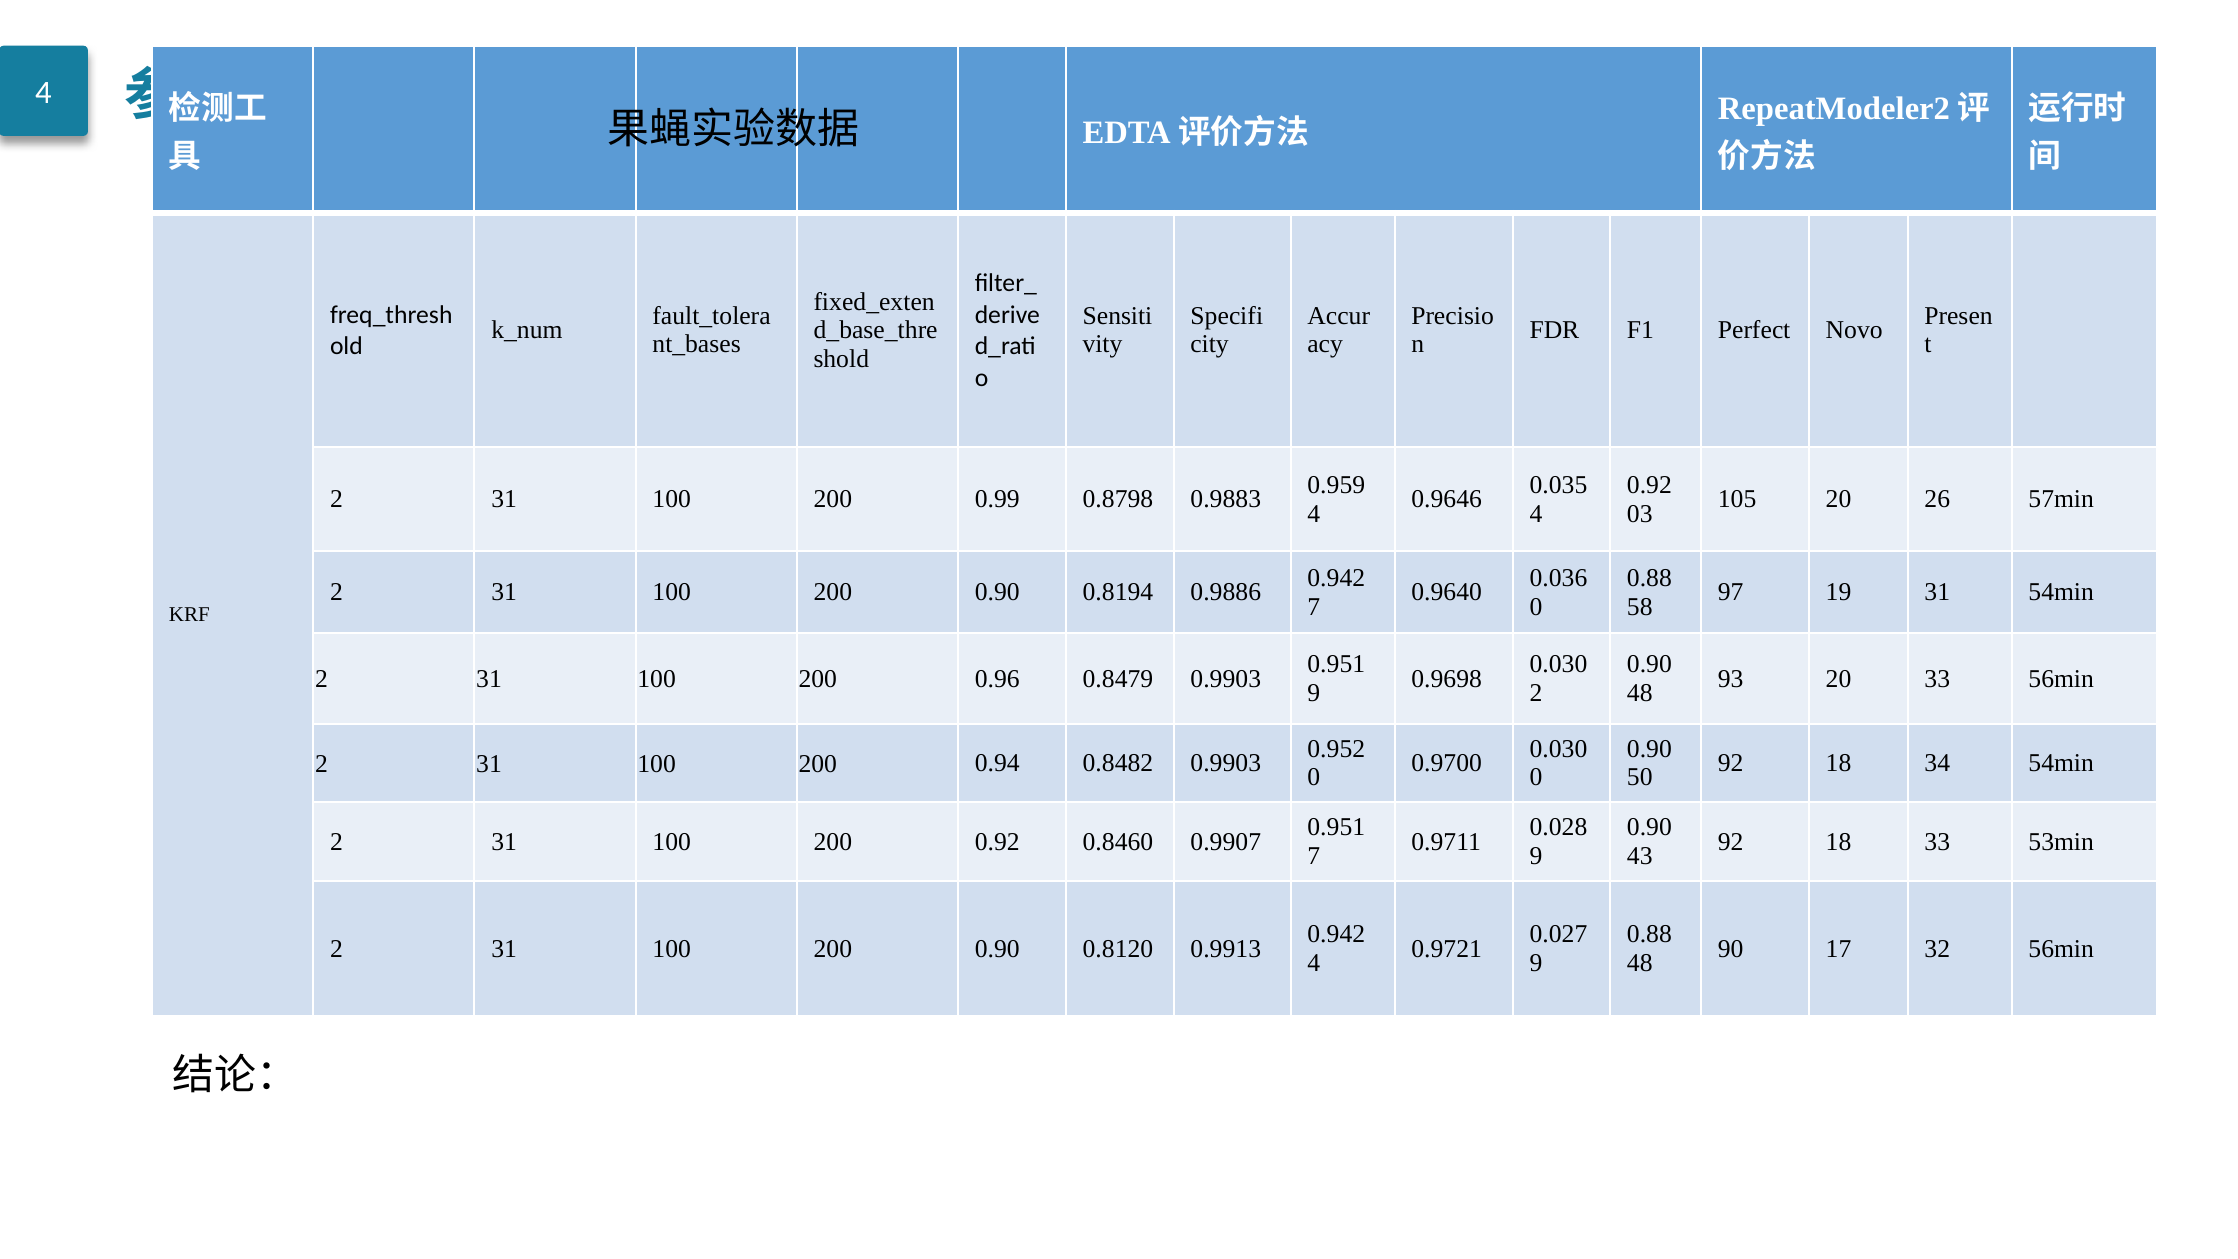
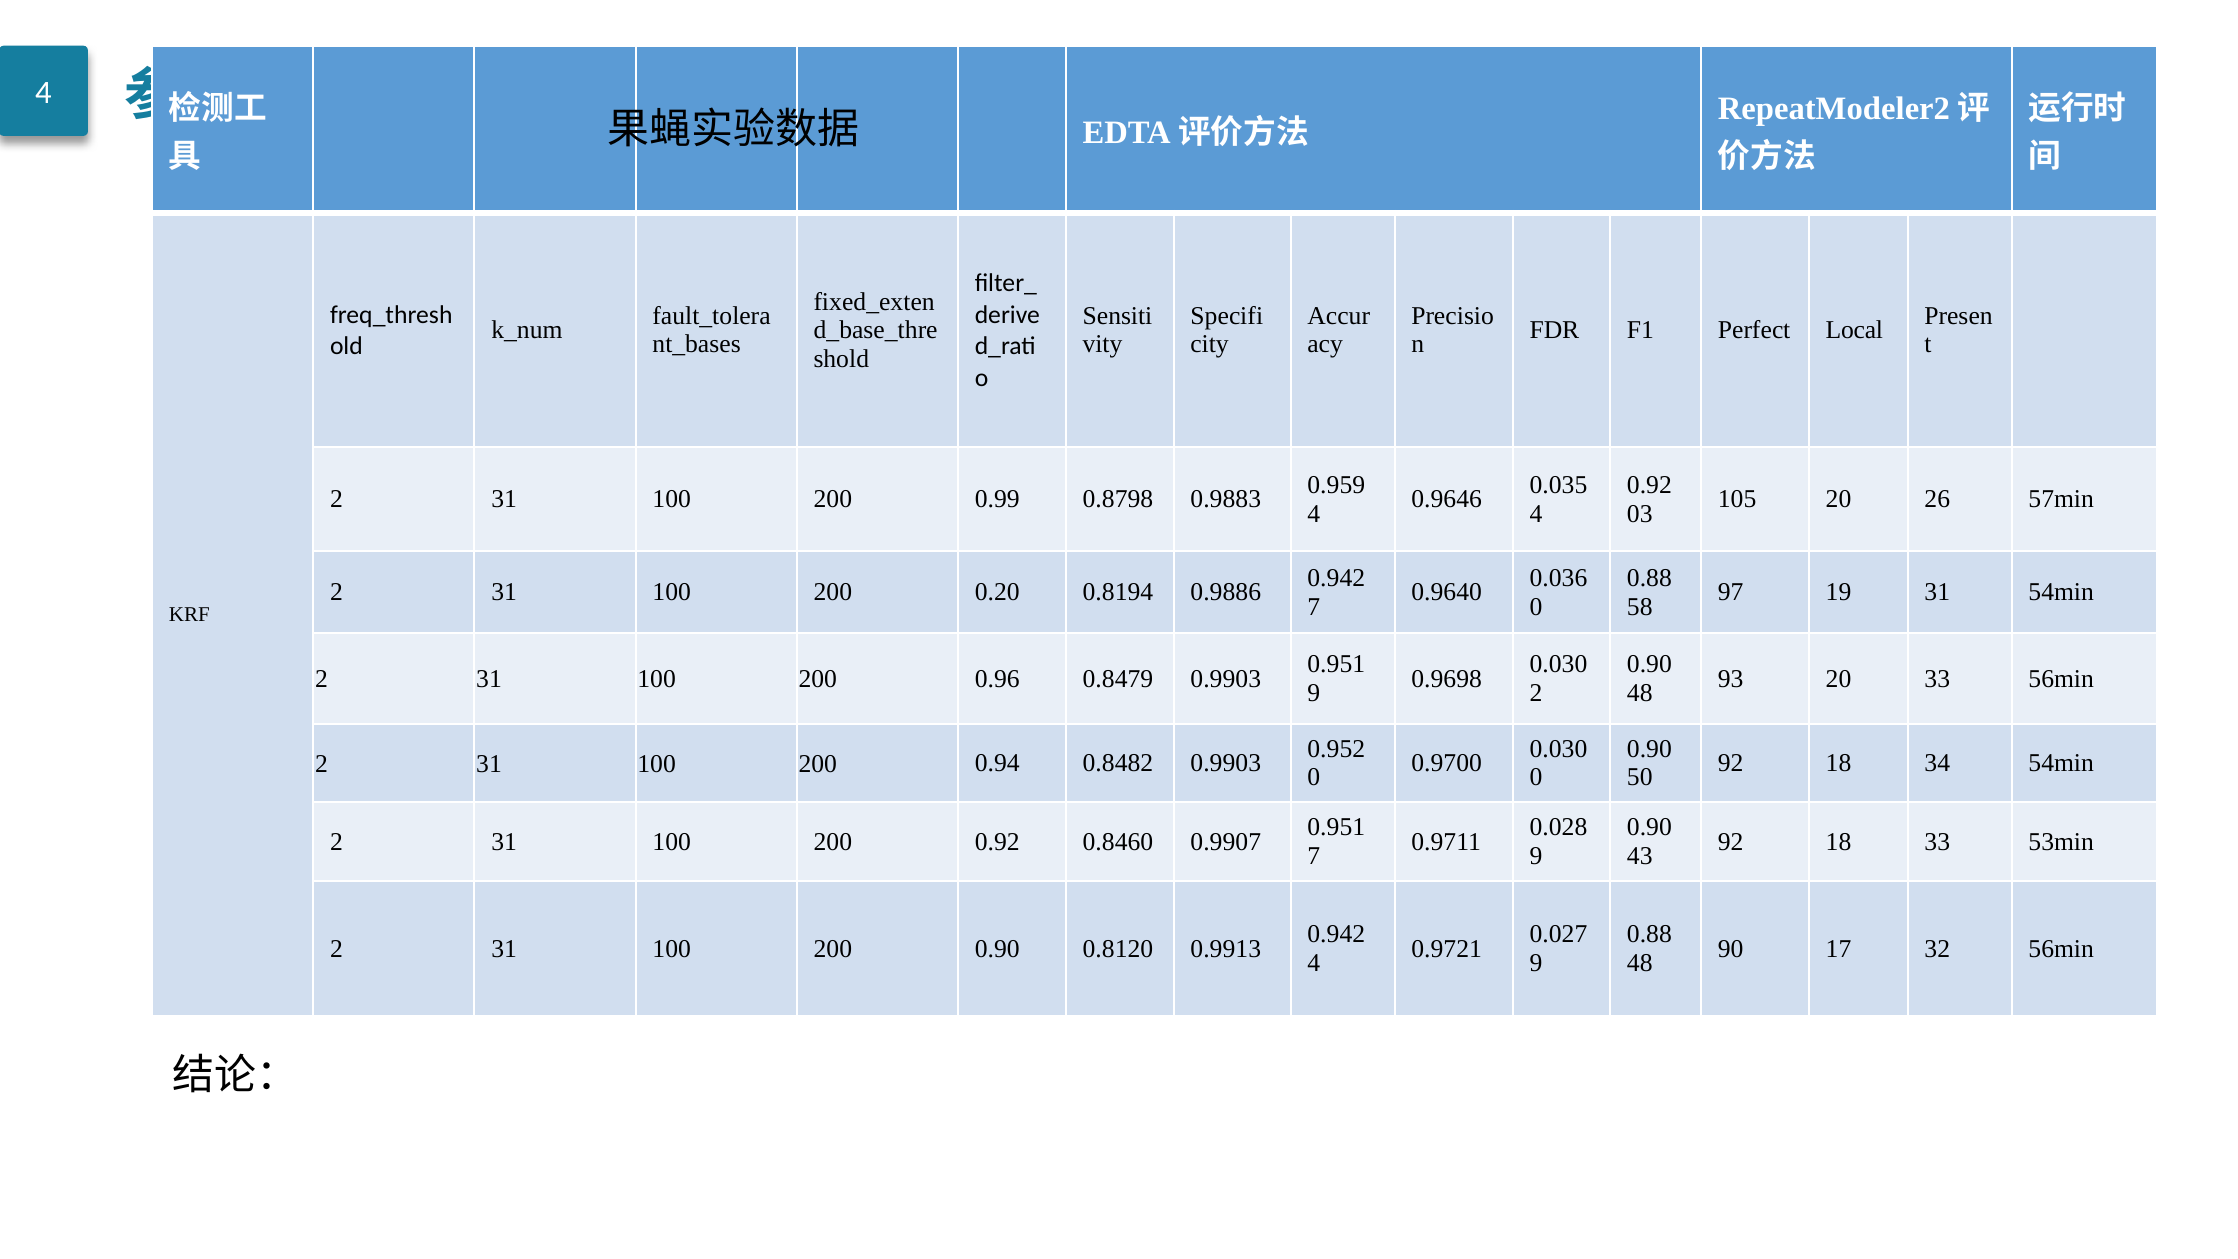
Novo: Novo -> Local (1854, 330)
0.90: 0.90 -> 0.20 (997, 592)
